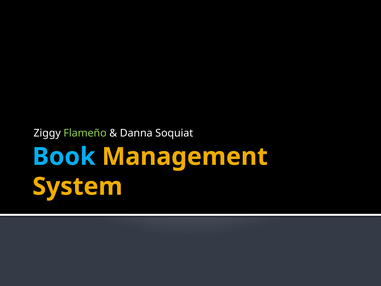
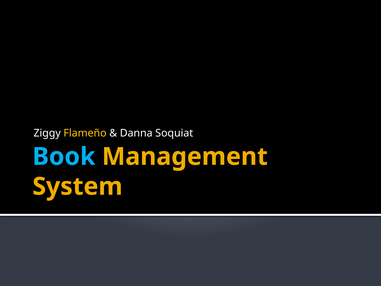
Flameño colour: light green -> yellow (85, 133)
